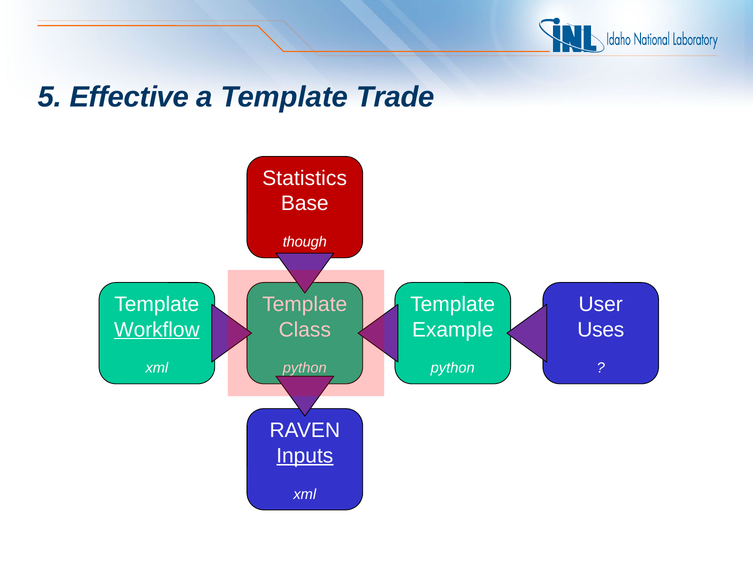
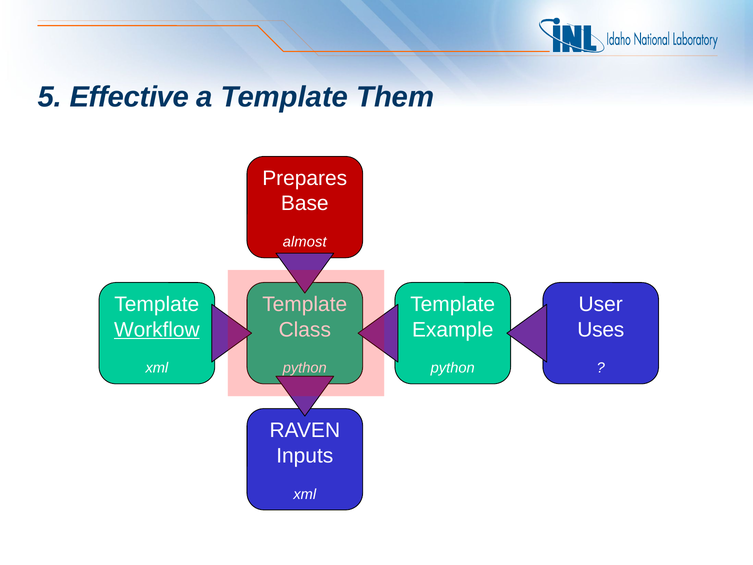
Trade: Trade -> Them (395, 97)
Statistics: Statistics -> Prepares (305, 178)
though: though -> almost (305, 242)
Inputs underline: present -> none (305, 455)
